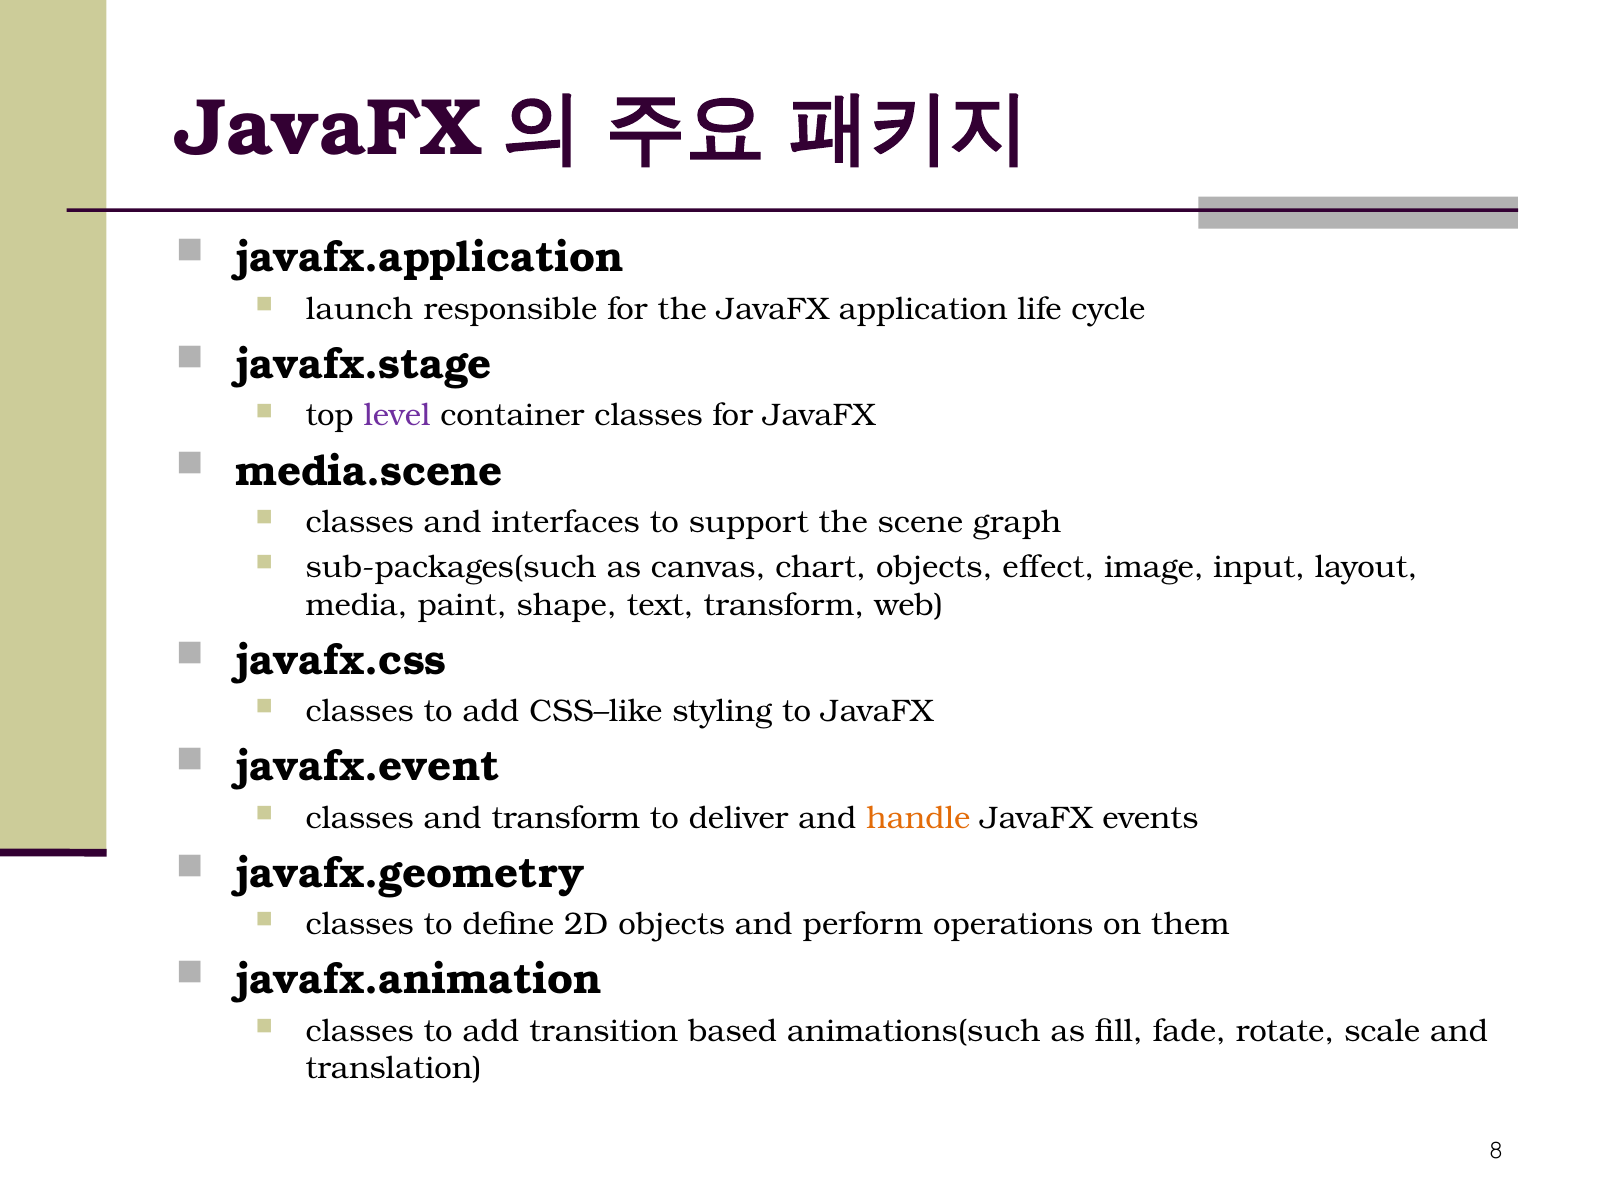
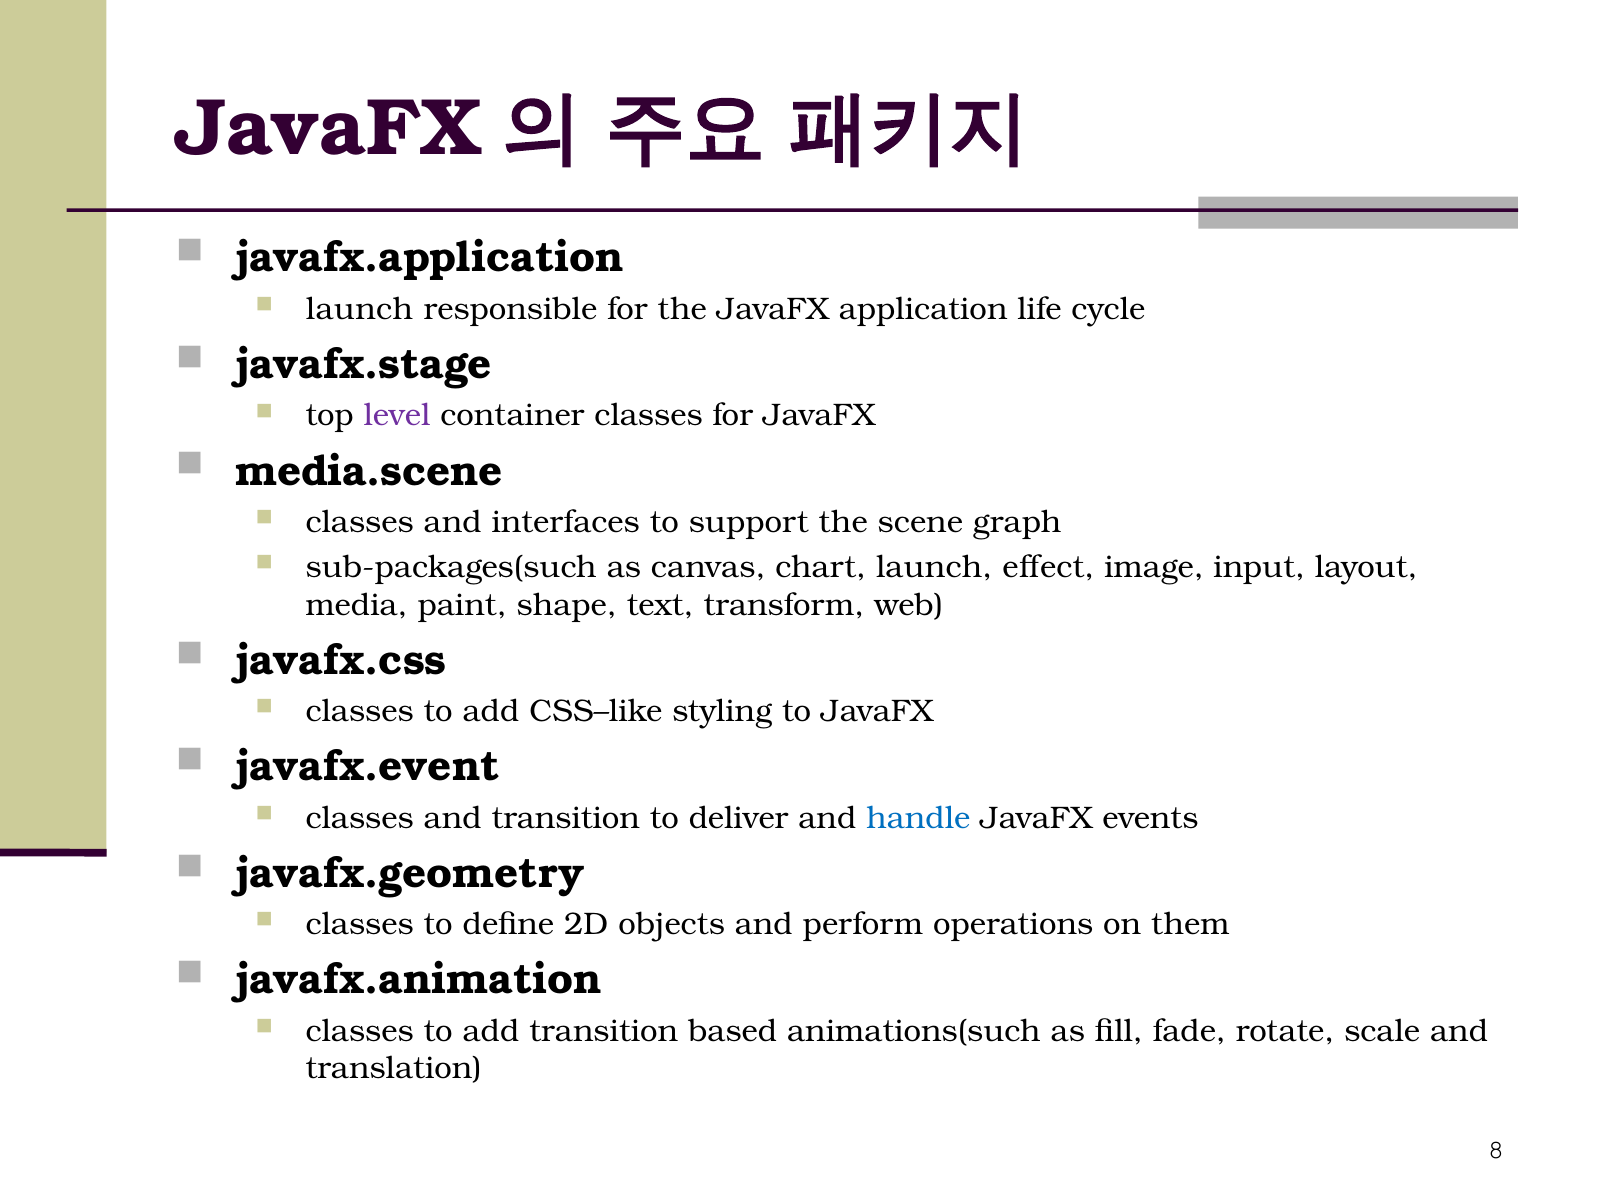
chart objects: objects -> launch (934, 567)
and transform: transform -> transition (566, 818)
handle colour: orange -> blue (918, 818)
